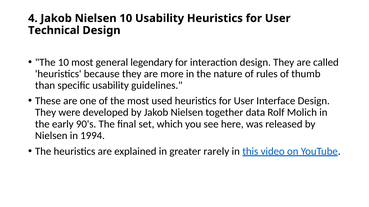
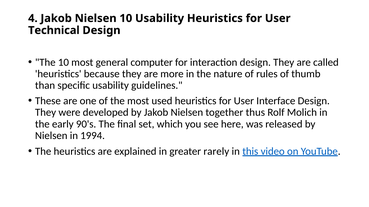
legendary: legendary -> computer (152, 62)
data: data -> thus (255, 113)
